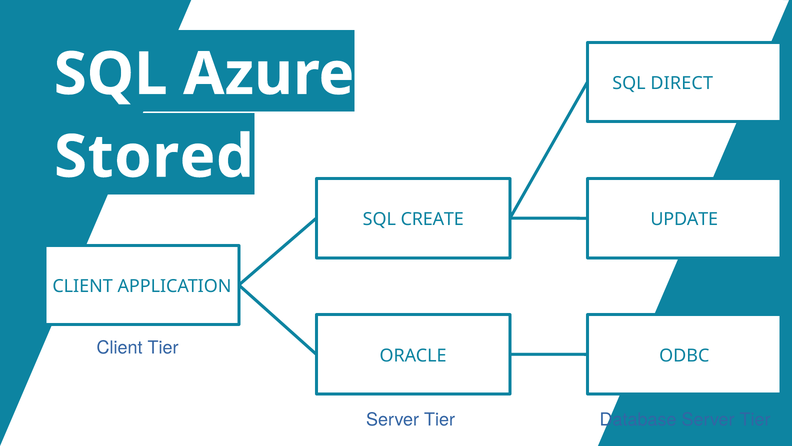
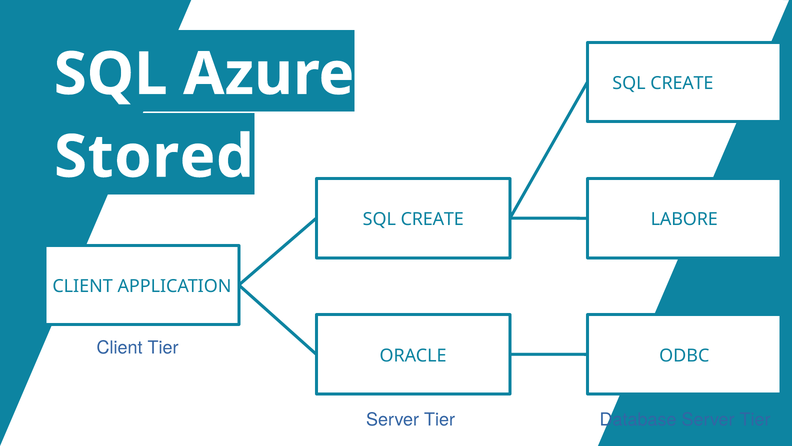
DIRECT: DIRECT -> CREATE (682, 83)
UPDATE: UPDATE -> LABORE (684, 219)
